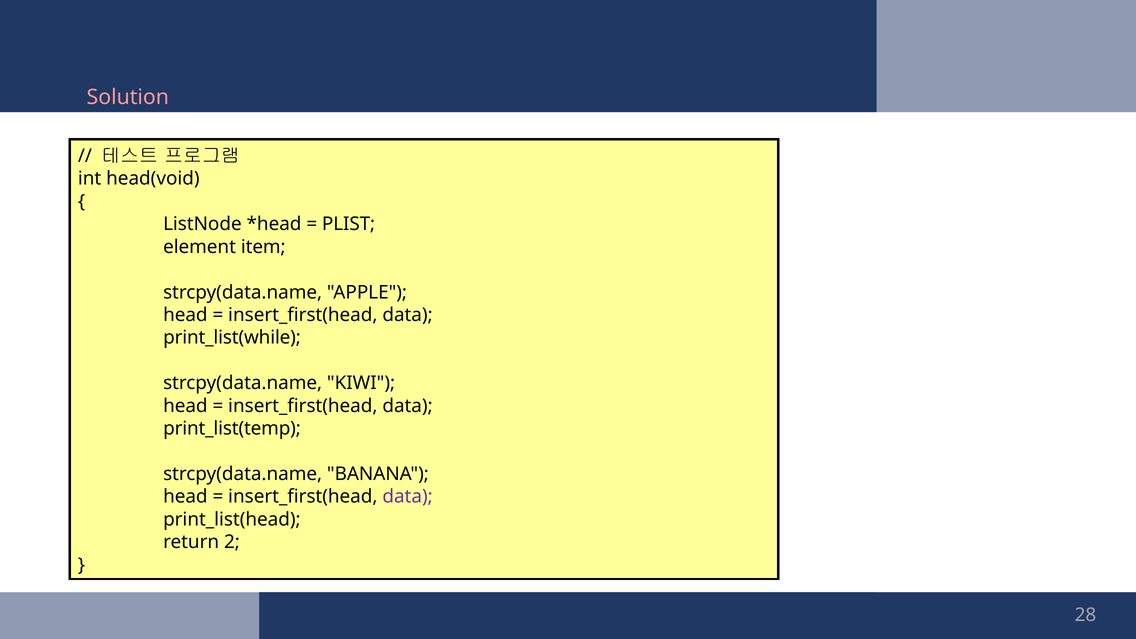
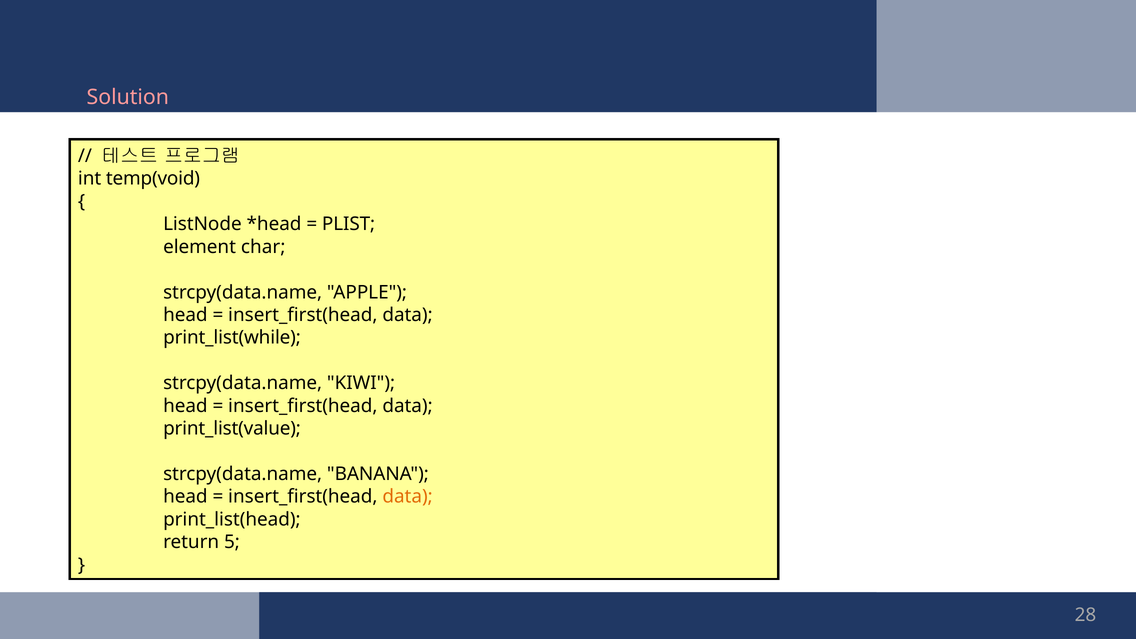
head(void: head(void -> temp(void (153, 179)
item: item -> char (263, 247)
print_list(temp: print_list(temp -> print_list(value (232, 429)
data colour: purple -> orange (408, 497)
2: 2 -> 5 (232, 542)
